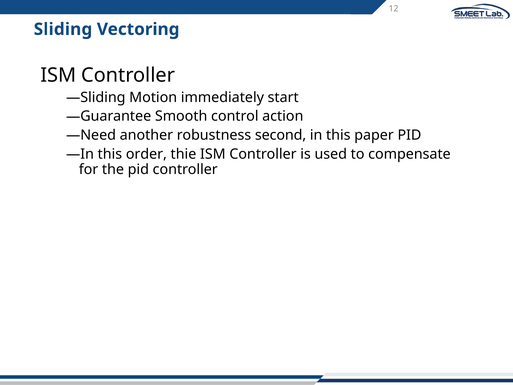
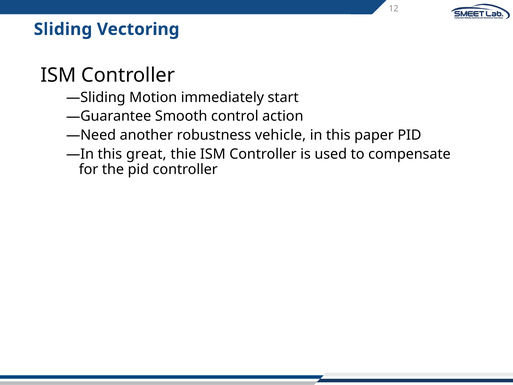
second: second -> vehicle (280, 135)
order: order -> great (146, 154)
